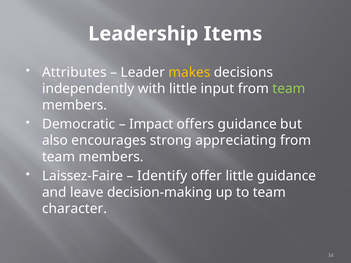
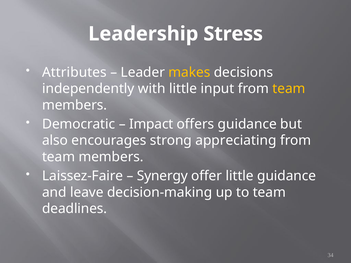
Items: Items -> Stress (233, 34)
team colour: light green -> yellow (289, 89)
Identify: Identify -> Synergy (162, 176)
character: character -> deadlines (75, 209)
